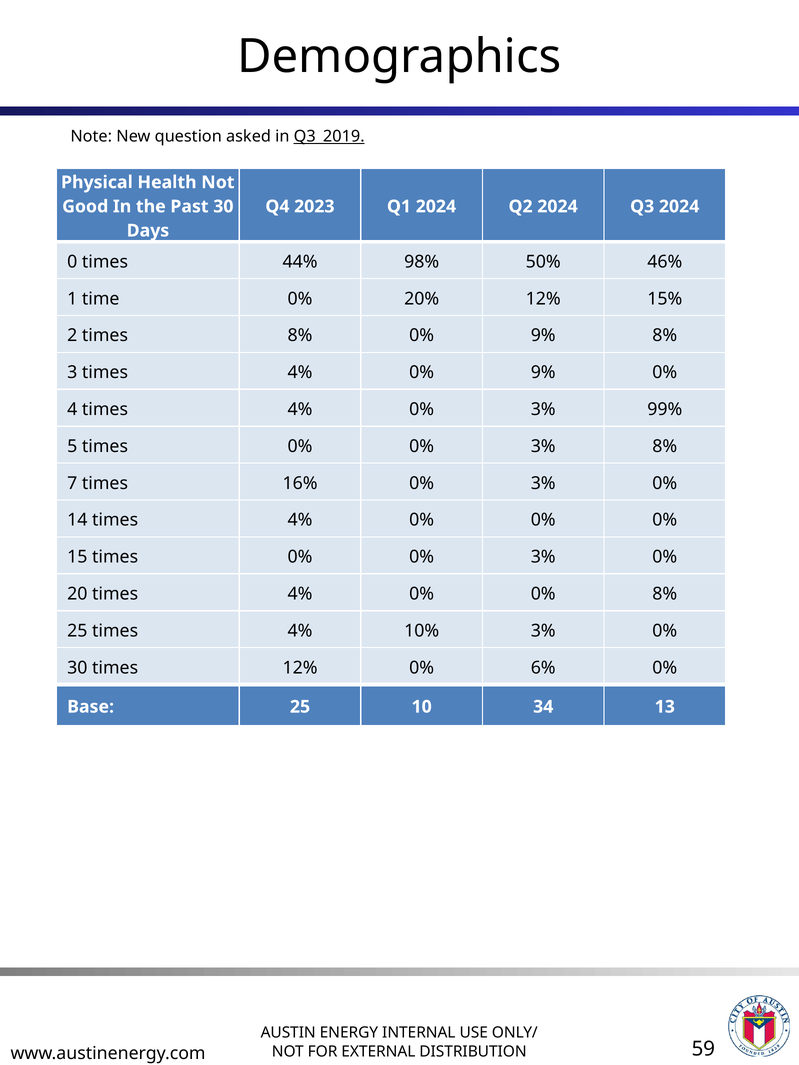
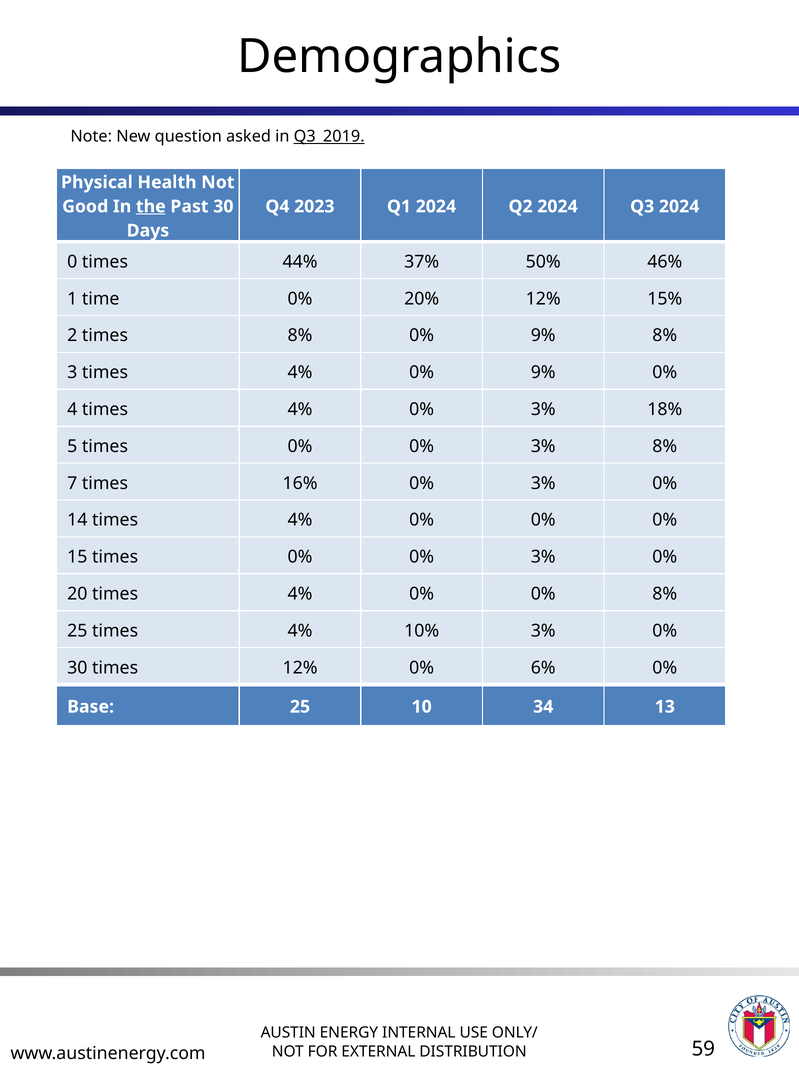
the underline: none -> present (151, 207)
98%: 98% -> 37% (422, 262)
99%: 99% -> 18% (665, 409)
